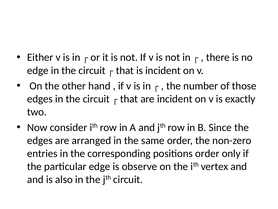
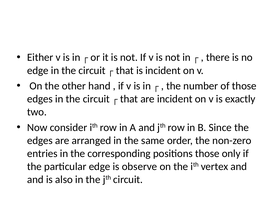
positions order: order -> those (207, 153)
